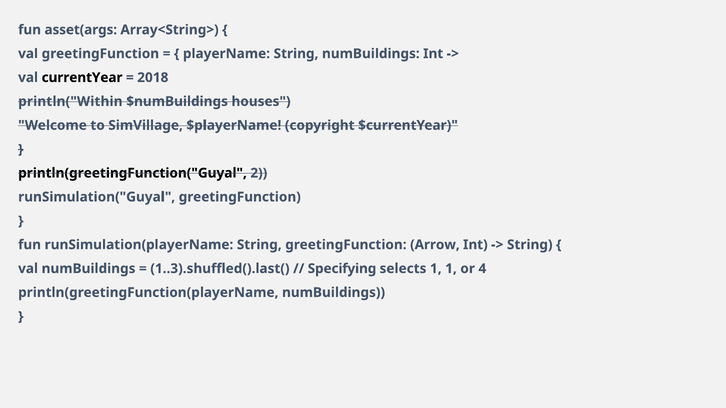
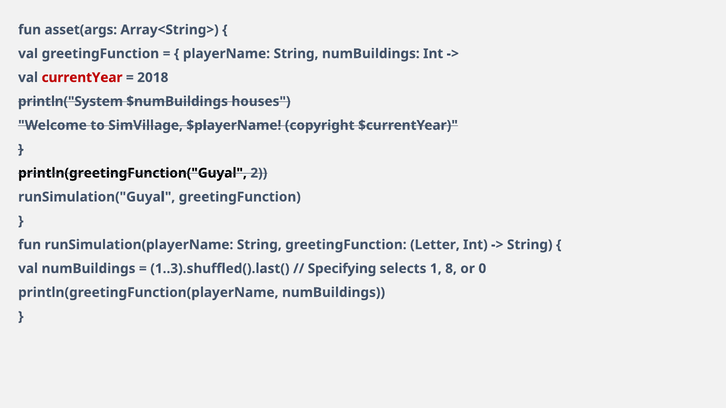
currentYear colour: black -> red (82, 78)
println("Within: println("Within -> println("System (71, 102)
Arrow: Arrow -> Letter (435, 245)
1 1: 1 -> 8 (451, 269)
4: 4 -> 0 (482, 269)
